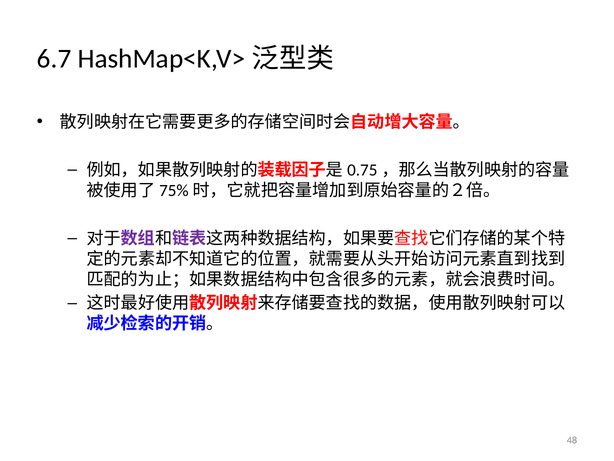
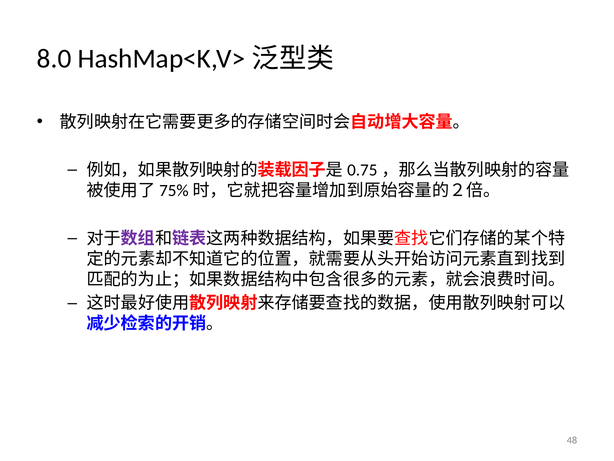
6.7: 6.7 -> 8.0 (54, 59)
